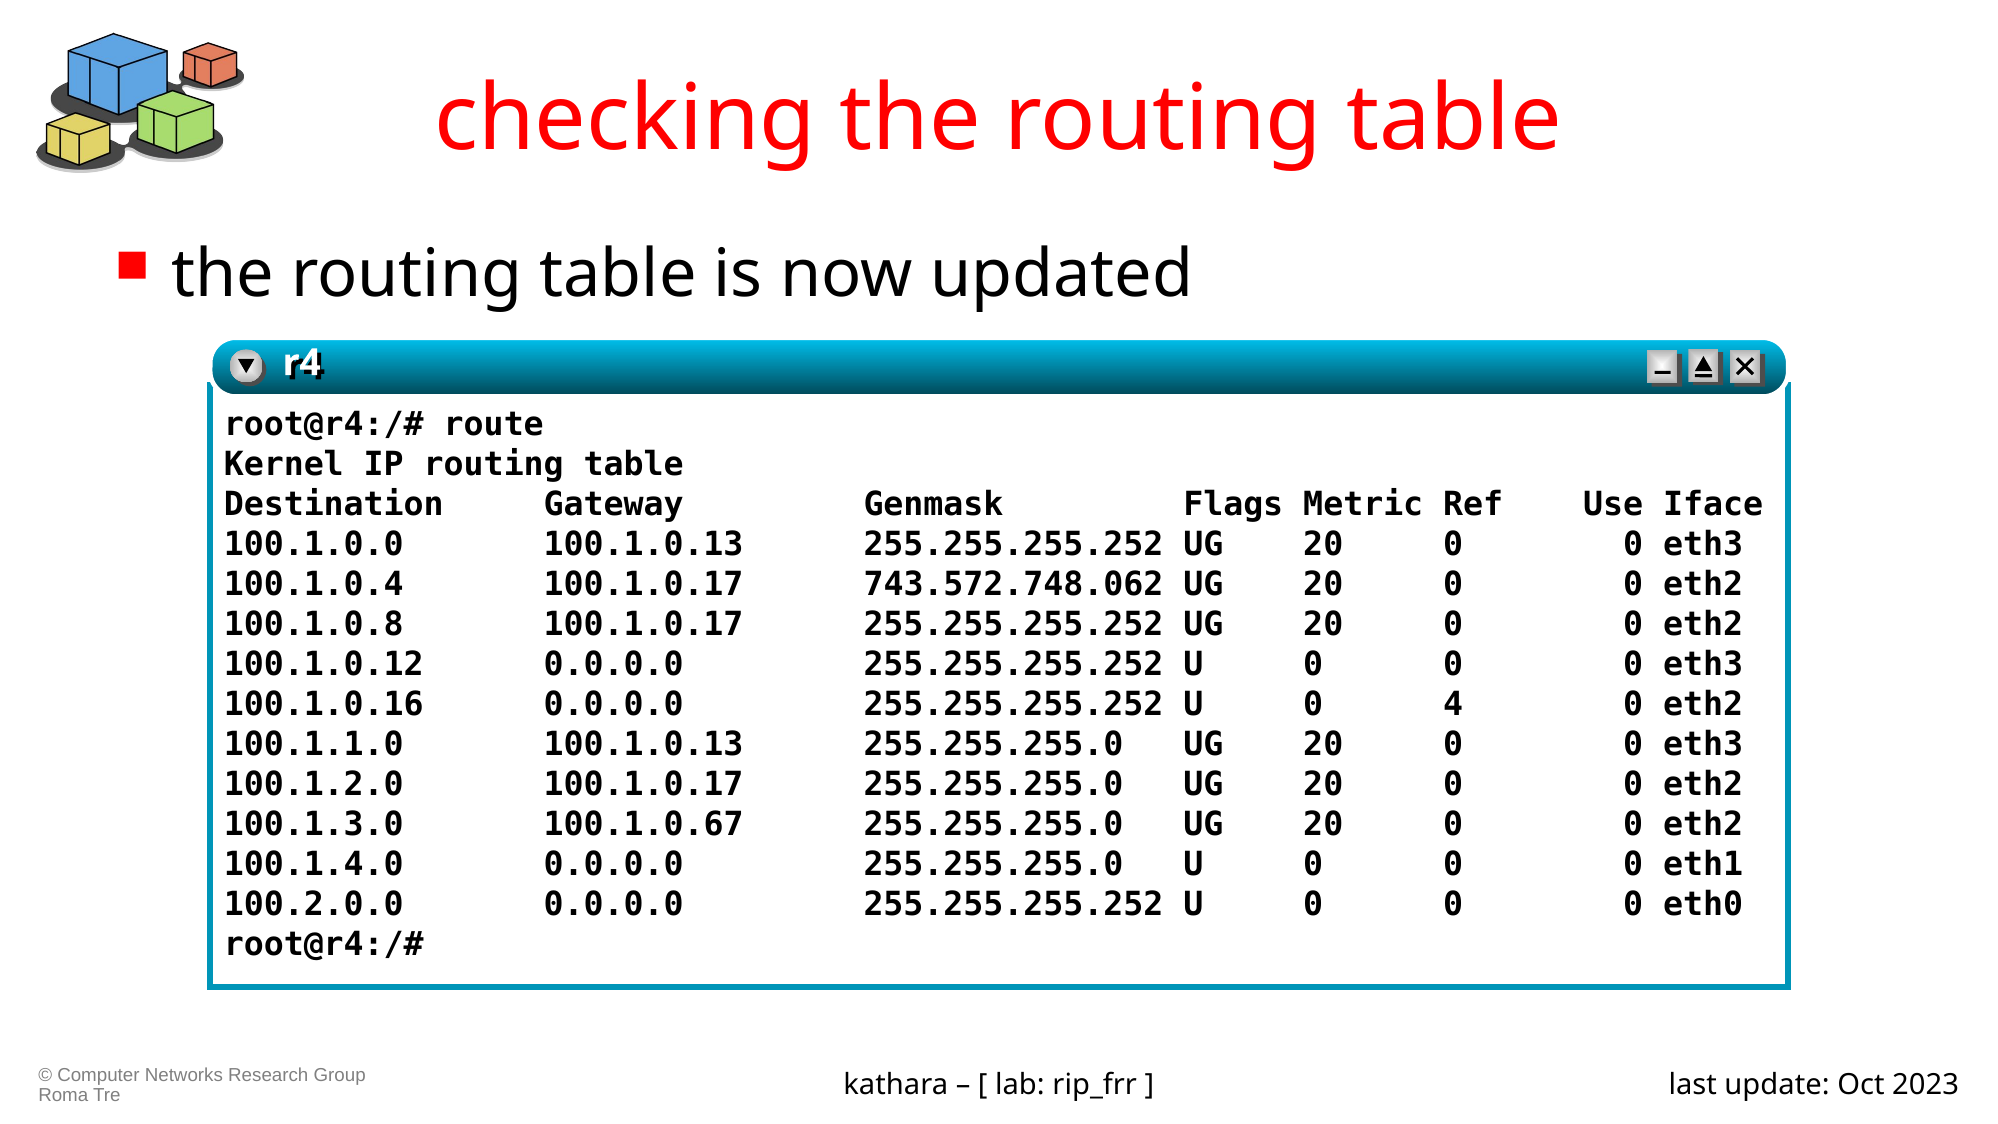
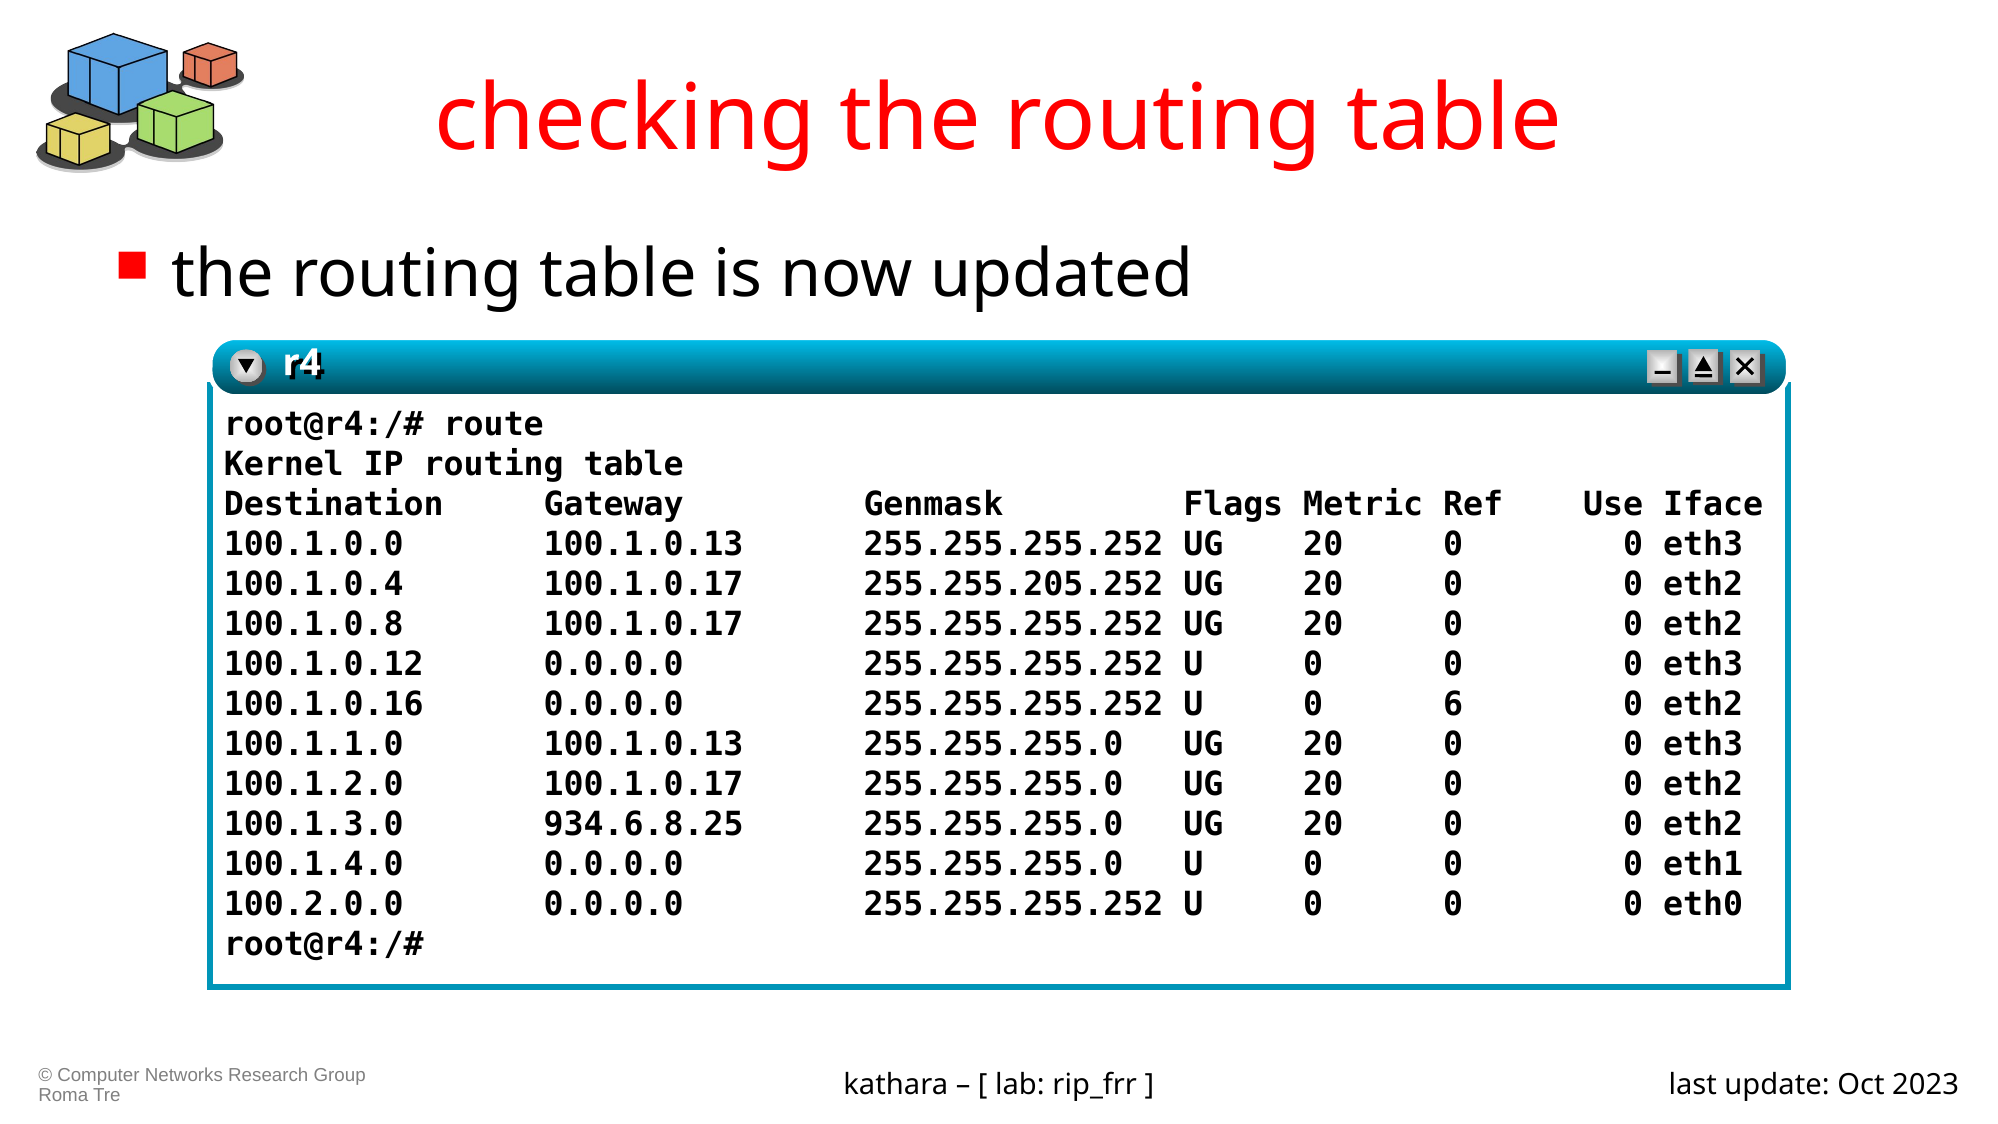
743.572.748.062: 743.572.748.062 -> 255.255.205.252 (1013, 584)
4: 4 -> 6 (1453, 704)
100.1.0.67: 100.1.0.67 -> 934.6.8.25 (644, 824)
